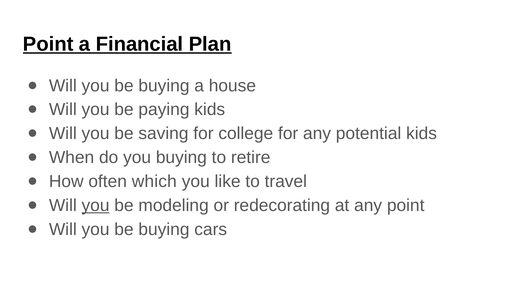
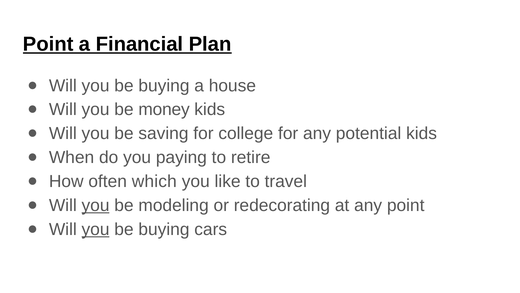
paying: paying -> money (164, 109)
you buying: buying -> paying (181, 157)
you underline: none -> present (96, 229)
